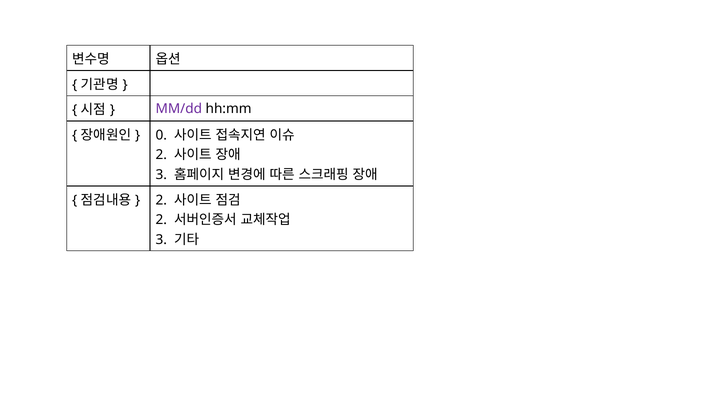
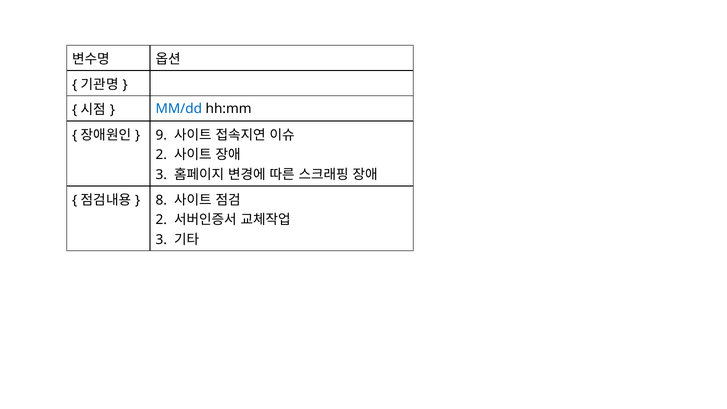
MM/dd colour: purple -> blue (179, 109)
0: 0 -> 9 (161, 135)
2: 2 -> 8 (161, 200)
